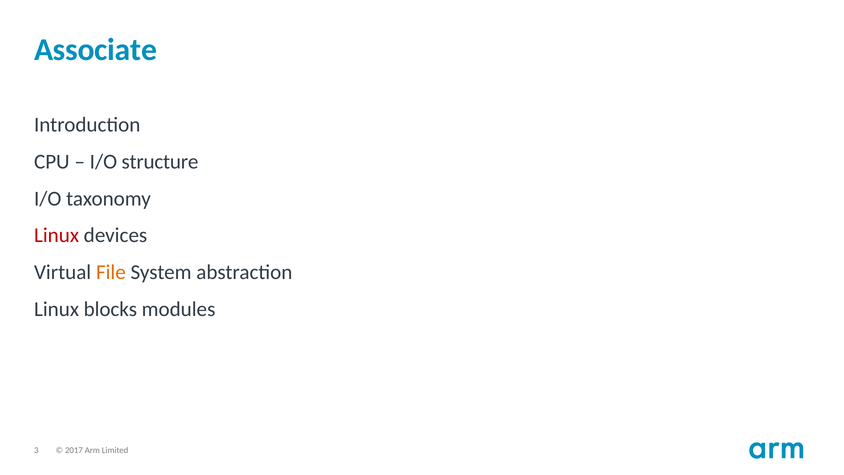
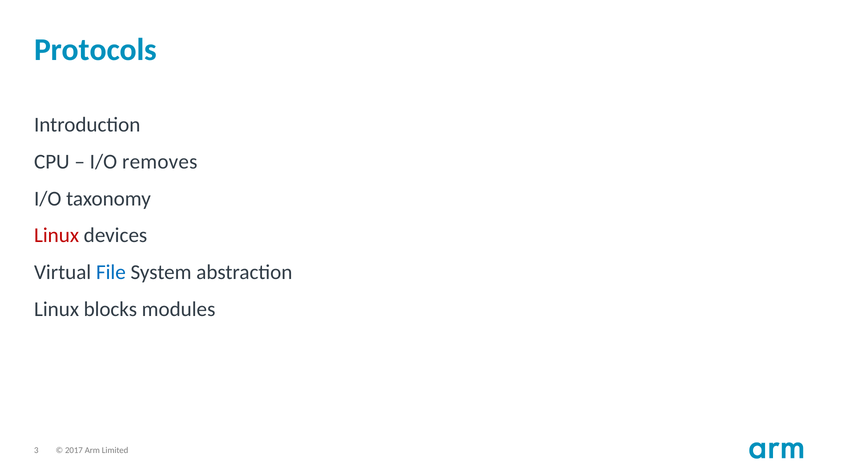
Associate: Associate -> Protocols (95, 50)
structure: structure -> removes (160, 162)
File colour: orange -> blue (111, 272)
